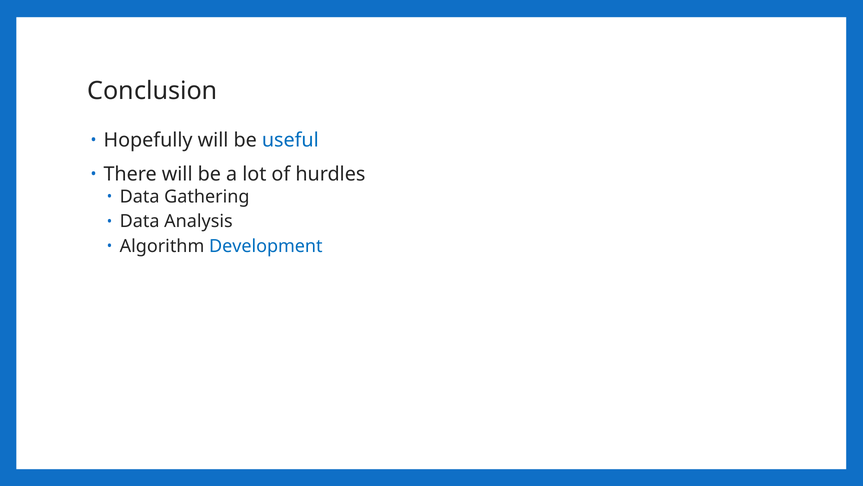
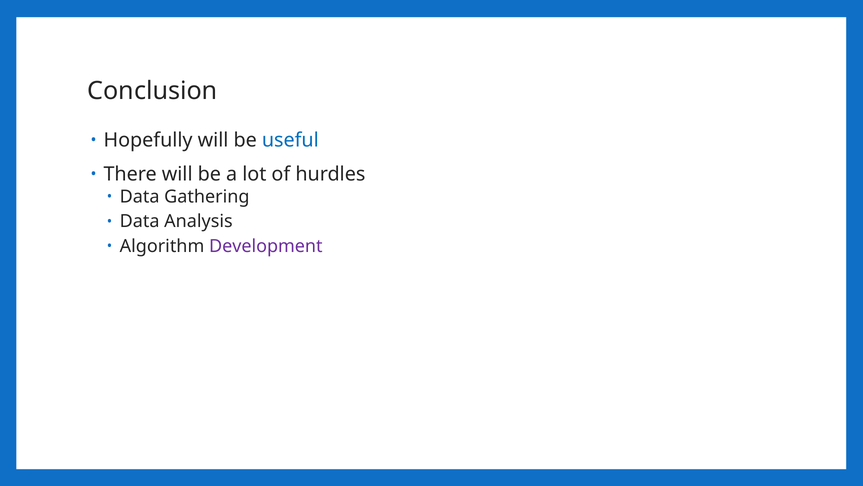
Development colour: blue -> purple (266, 246)
